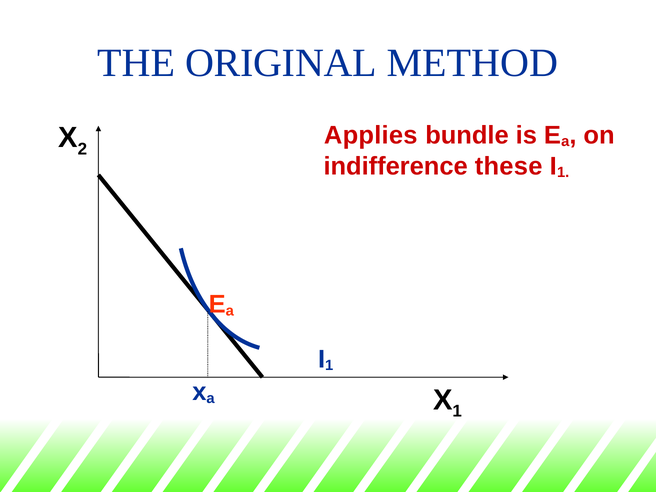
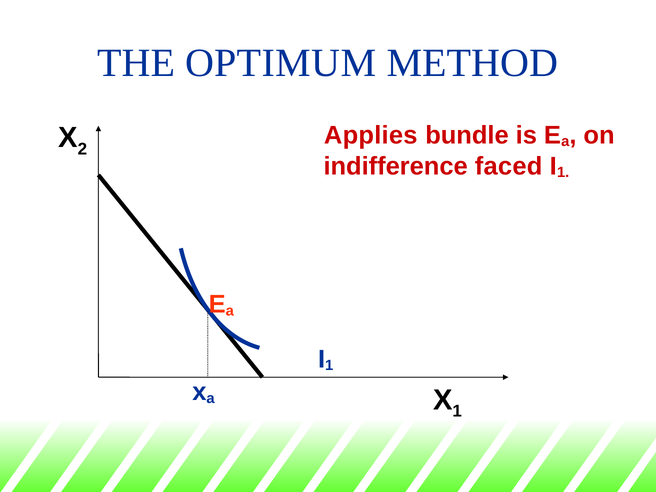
ORIGINAL: ORIGINAL -> OPTIMUM (281, 63)
these: these -> faced (509, 166)
